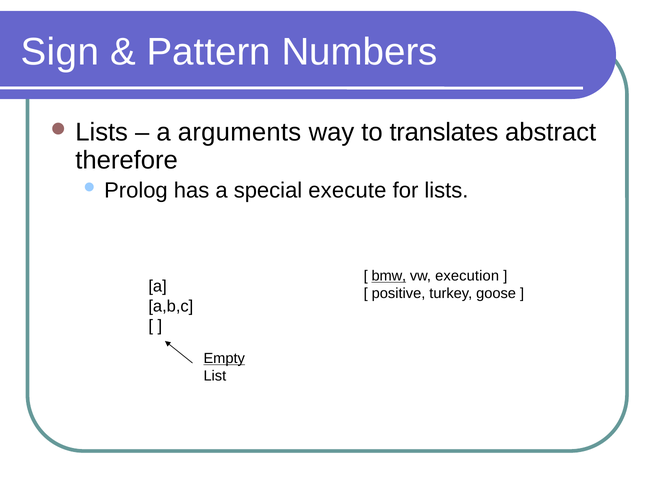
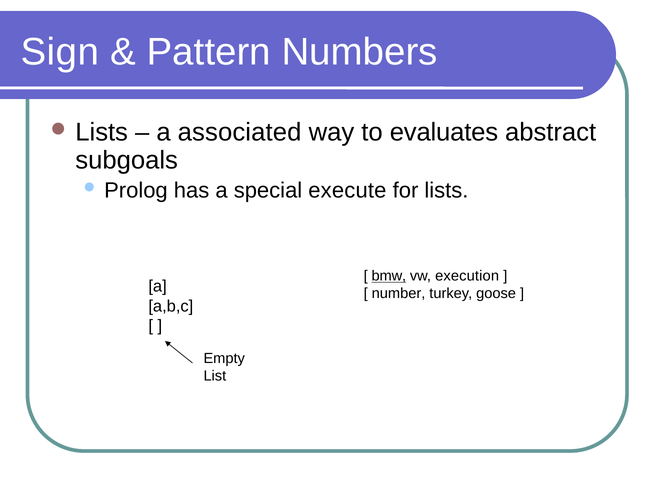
arguments: arguments -> associated (240, 133)
translates: translates -> evaluates (444, 133)
therefore: therefore -> subgoals (127, 160)
positive: positive -> number (399, 293)
Empty underline: present -> none (224, 358)
